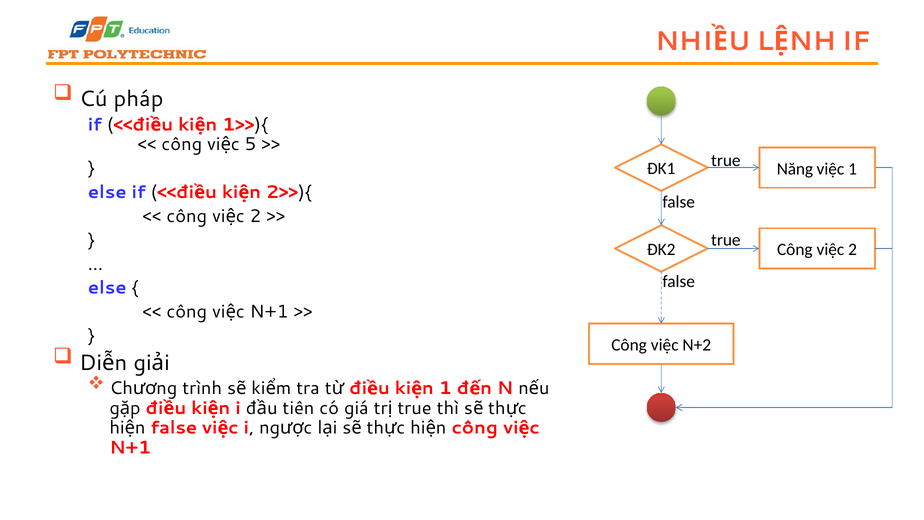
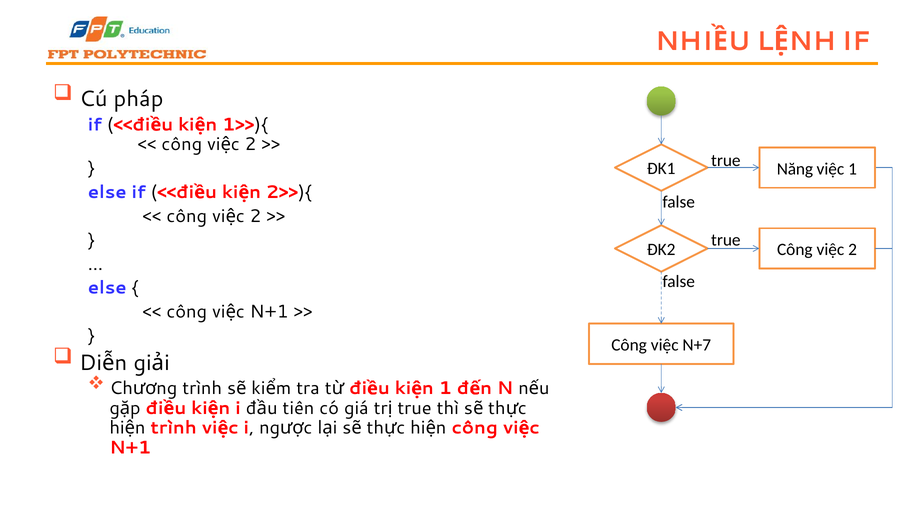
5: 5 -> 2 (250, 144)
N+2: N+2 -> N+7 (697, 345)
false: false -> trình (174, 428)
